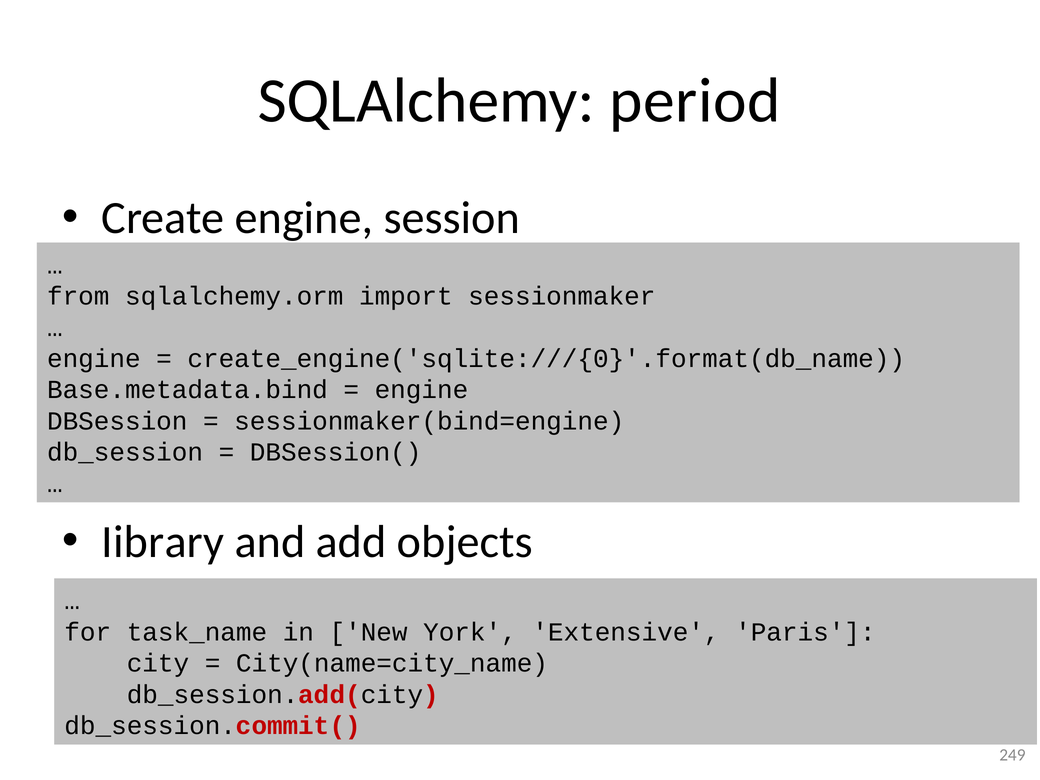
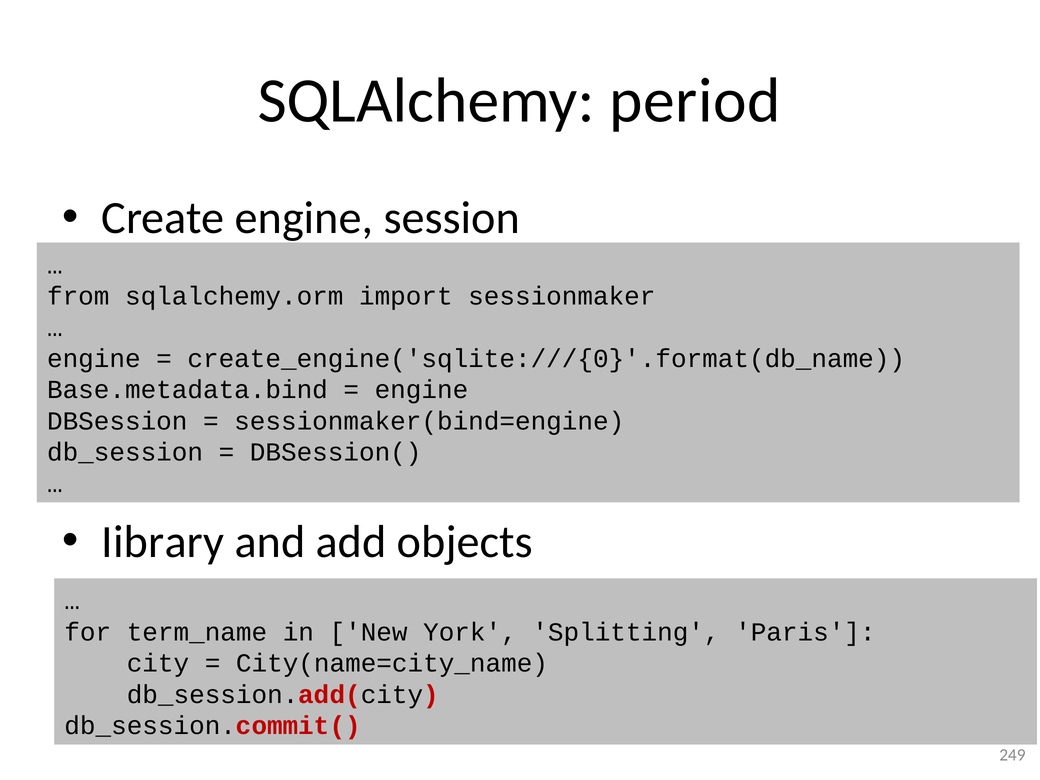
task_name: task_name -> term_name (197, 632)
Extensive: Extensive -> Splitting (626, 632)
